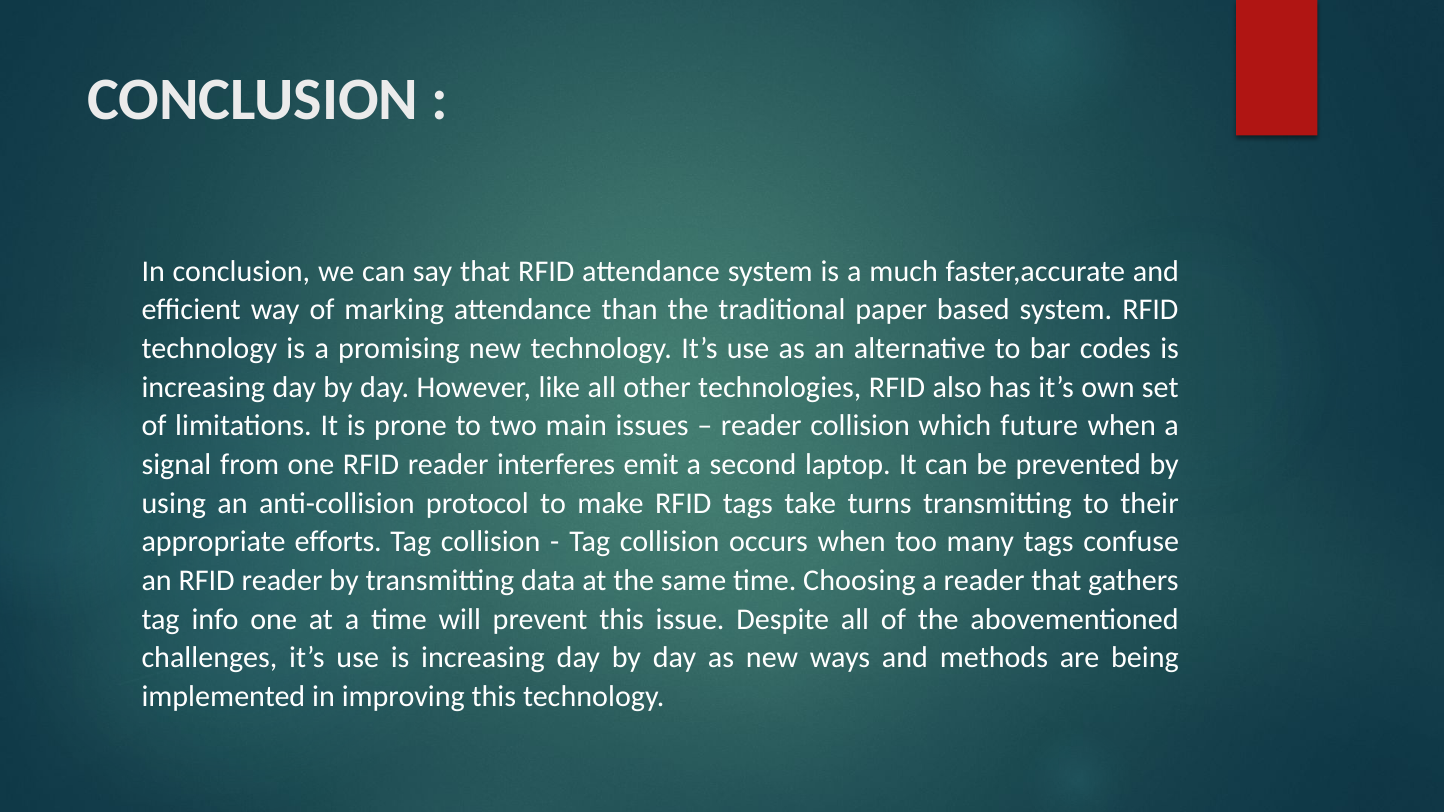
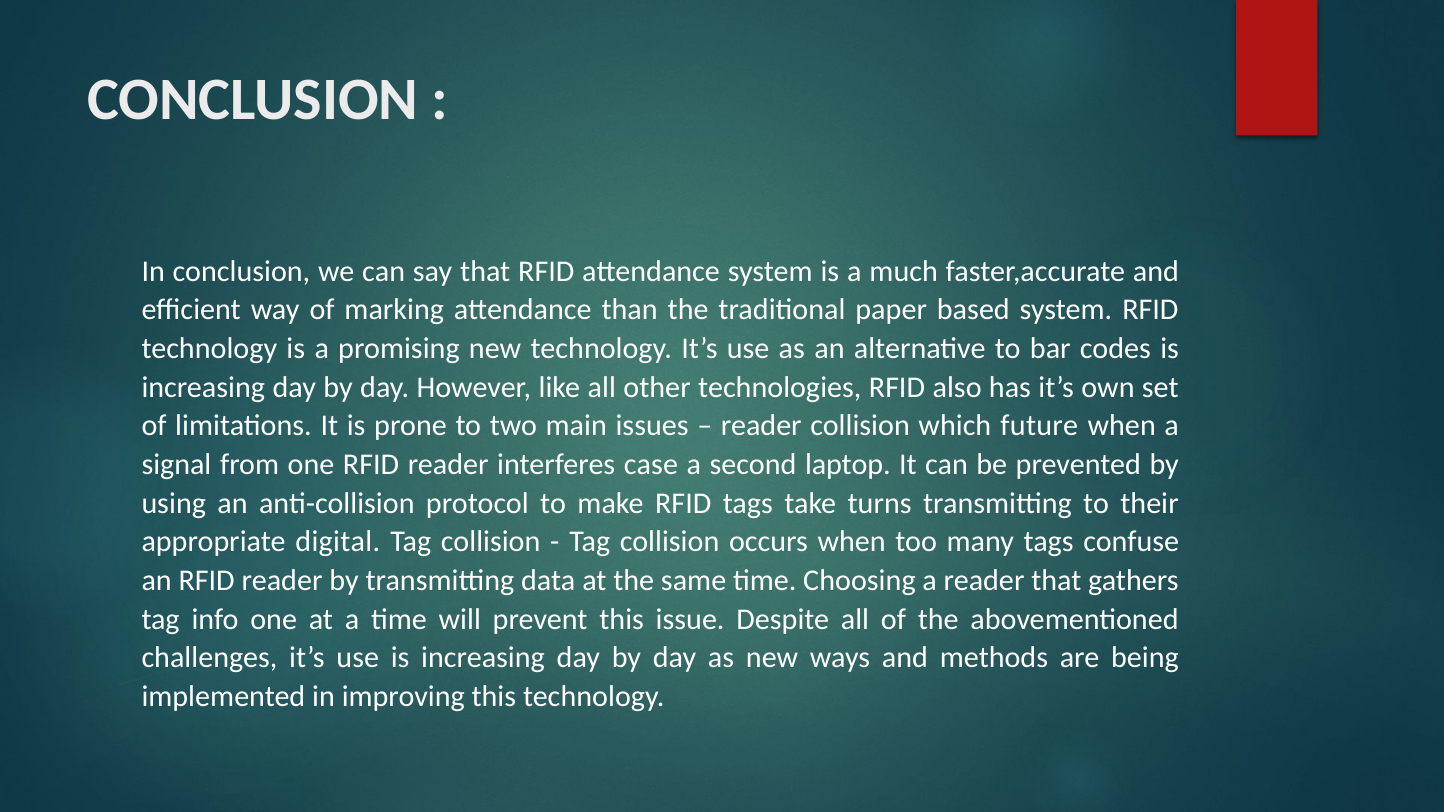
emit: emit -> case (651, 465)
efforts: efforts -> digital (338, 542)
